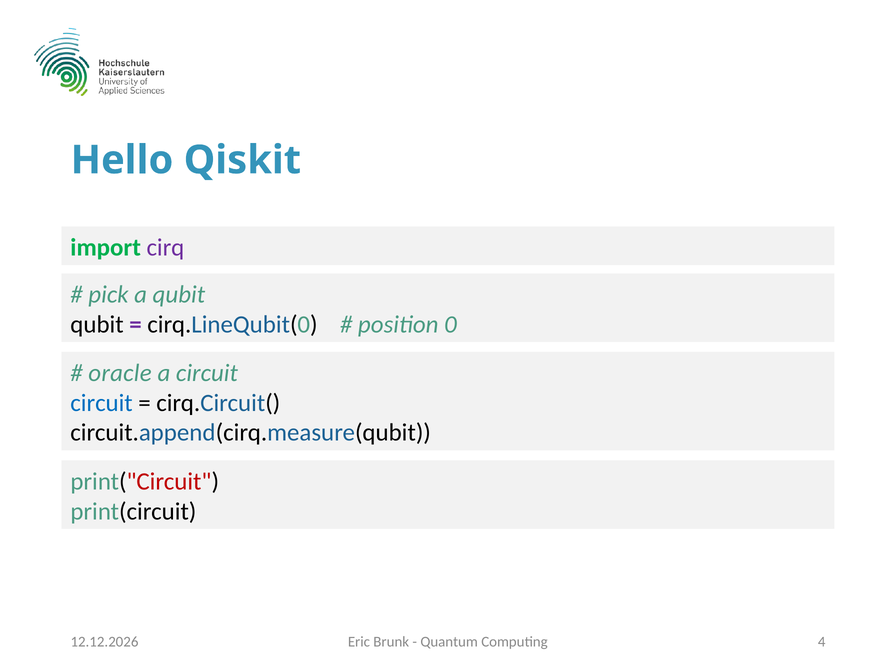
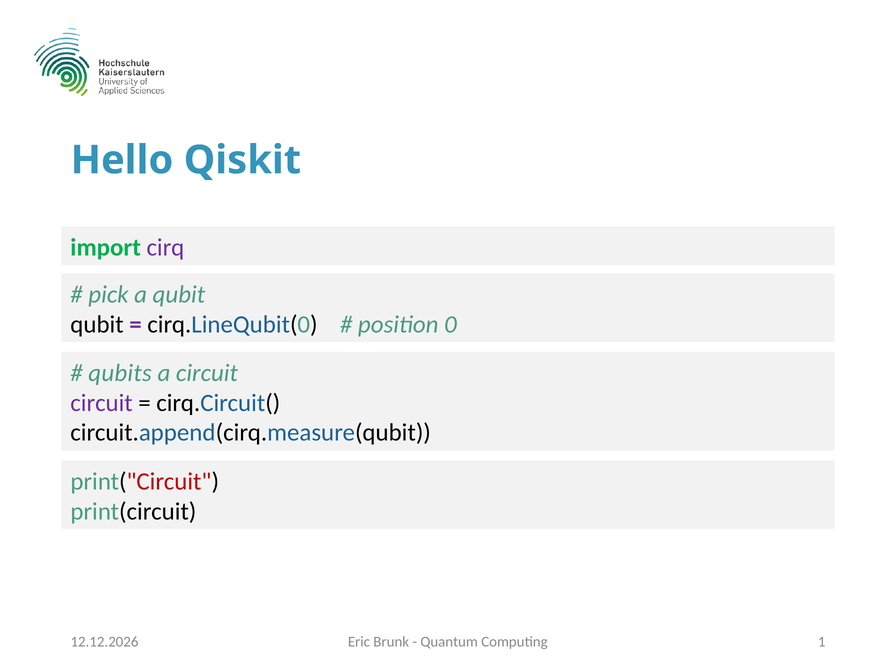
oracle: oracle -> qubits (120, 373)
circuit colour: blue -> purple (102, 403)
4: 4 -> 1 (822, 642)
